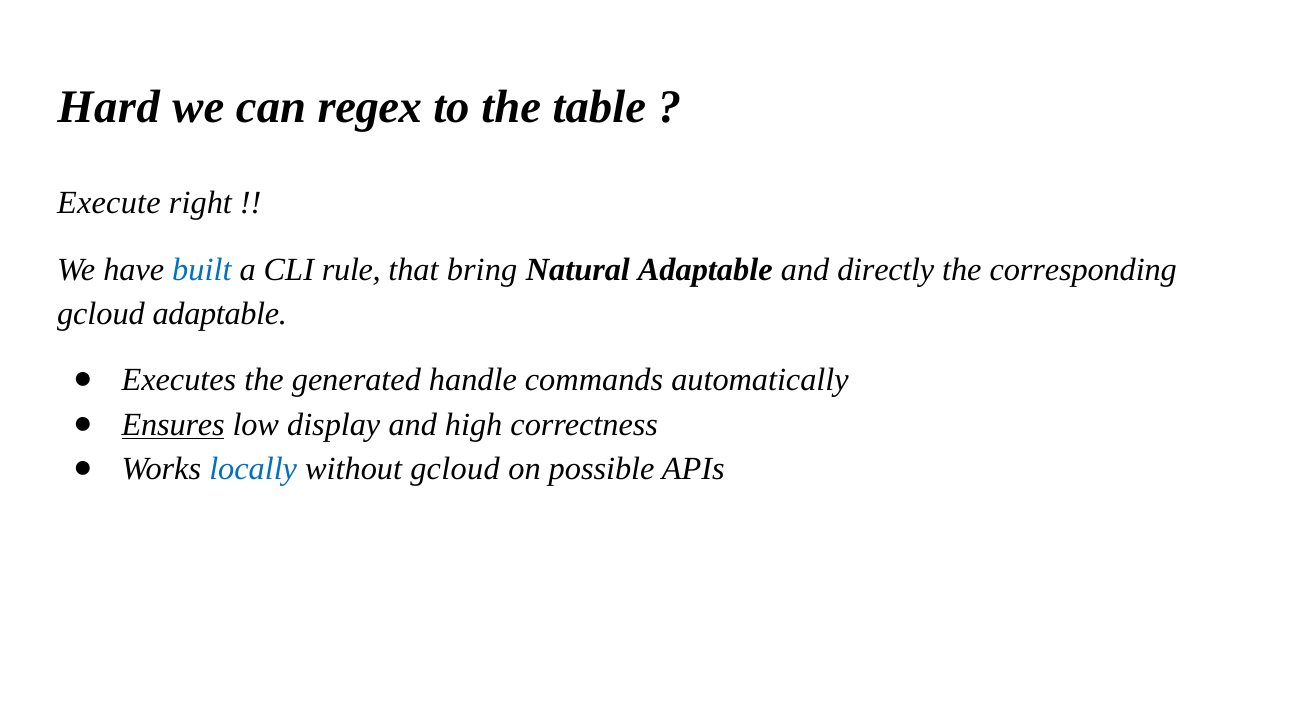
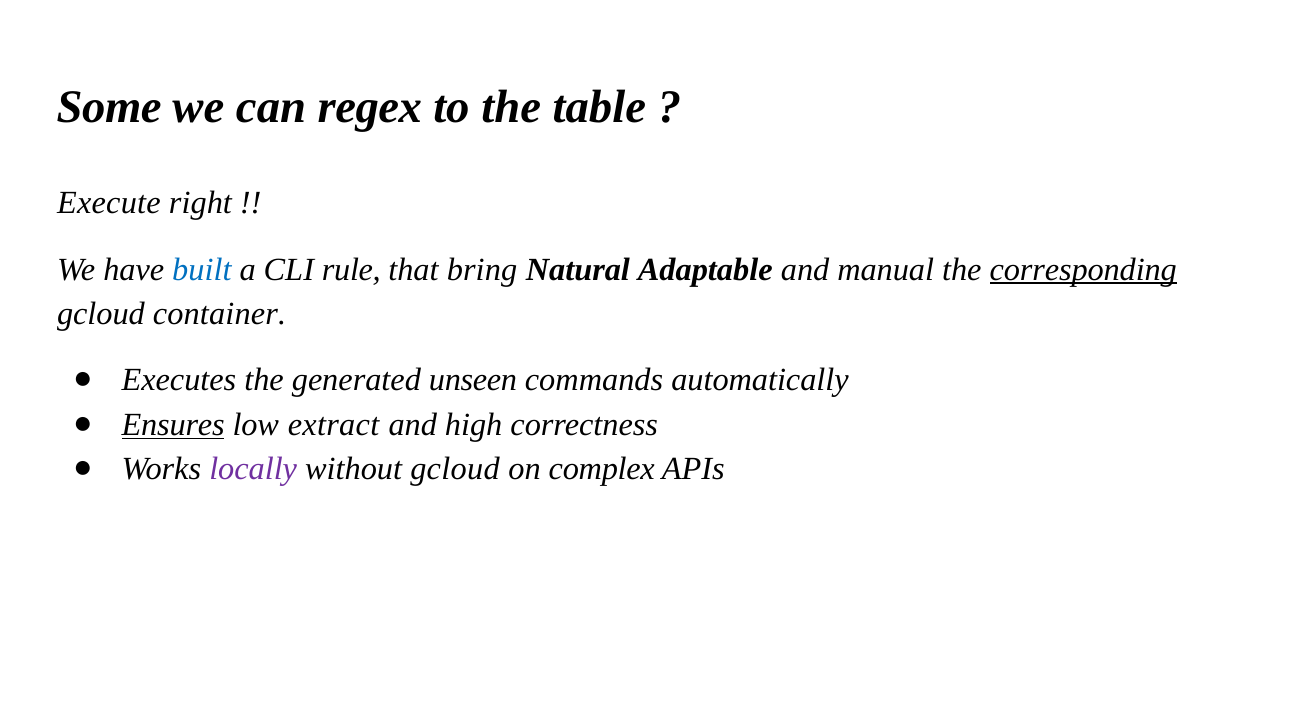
Hard: Hard -> Some (109, 107)
directly: directly -> manual (886, 269)
corresponding underline: none -> present (1083, 269)
gcloud adaptable: adaptable -> container (220, 314)
handle: handle -> unseen (473, 380)
display: display -> extract (334, 425)
locally colour: blue -> purple (253, 469)
possible: possible -> complex (602, 469)
